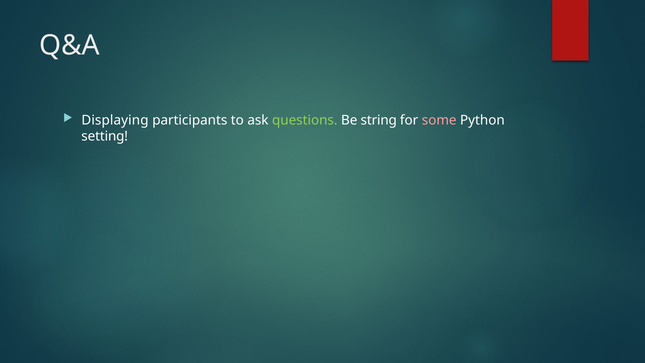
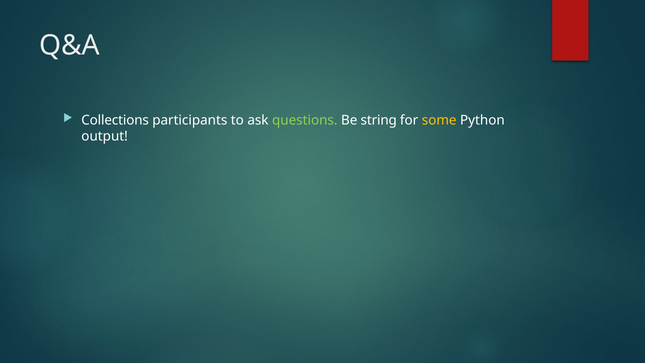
Displaying: Displaying -> Collections (115, 120)
some colour: pink -> yellow (439, 120)
setting: setting -> output (105, 136)
